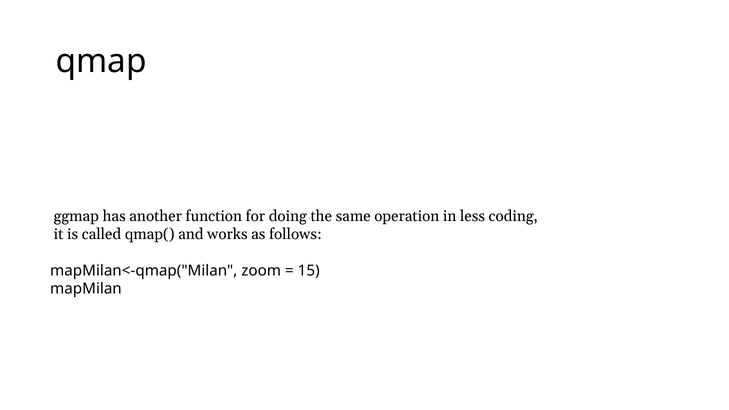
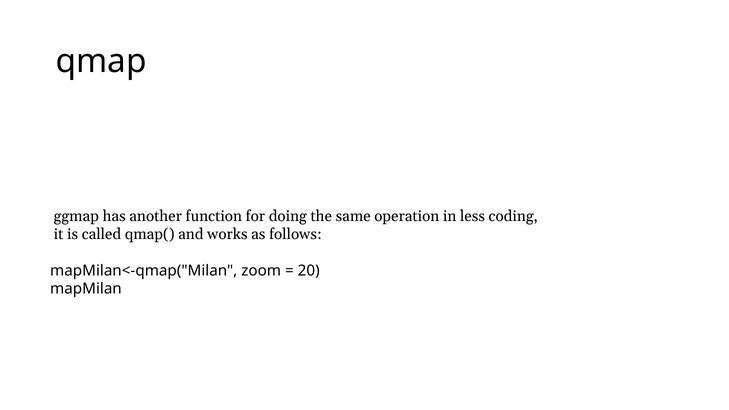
15: 15 -> 20 (309, 271)
